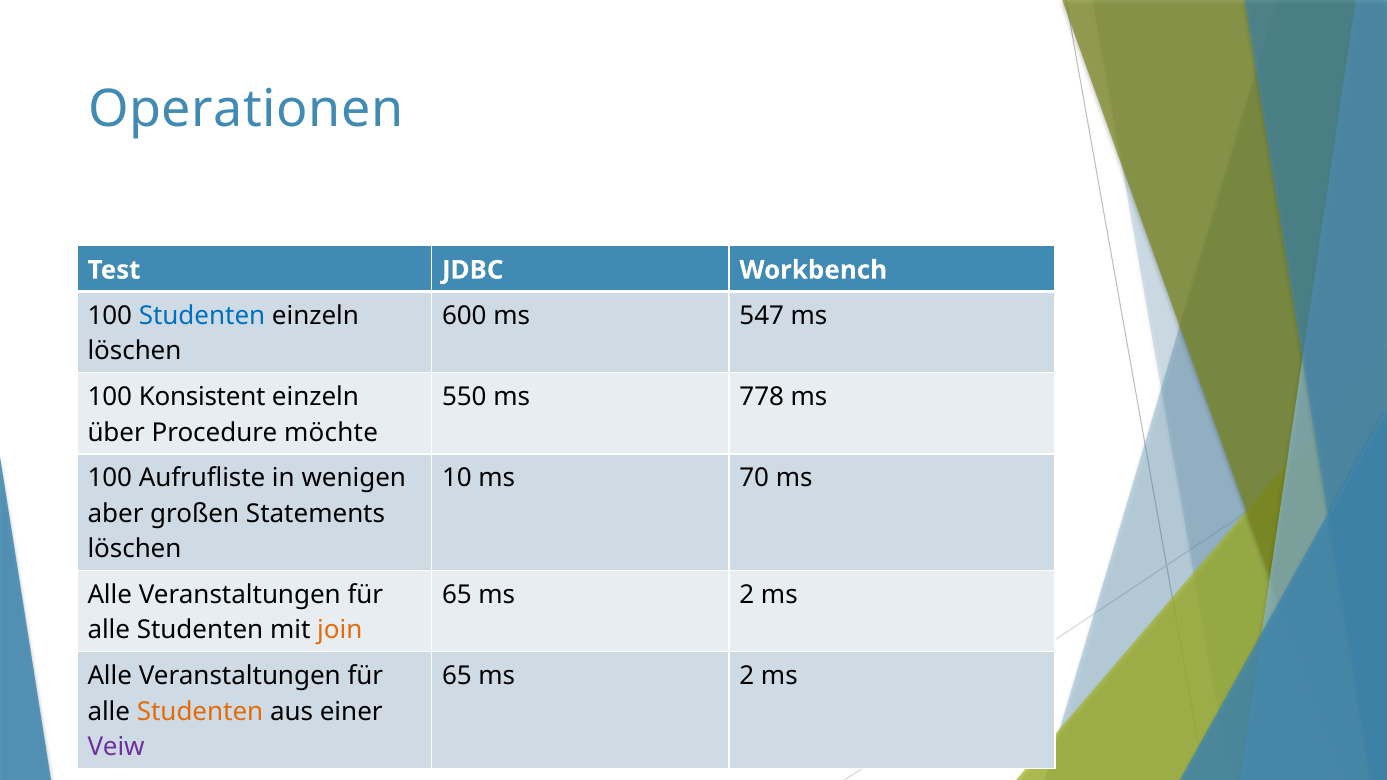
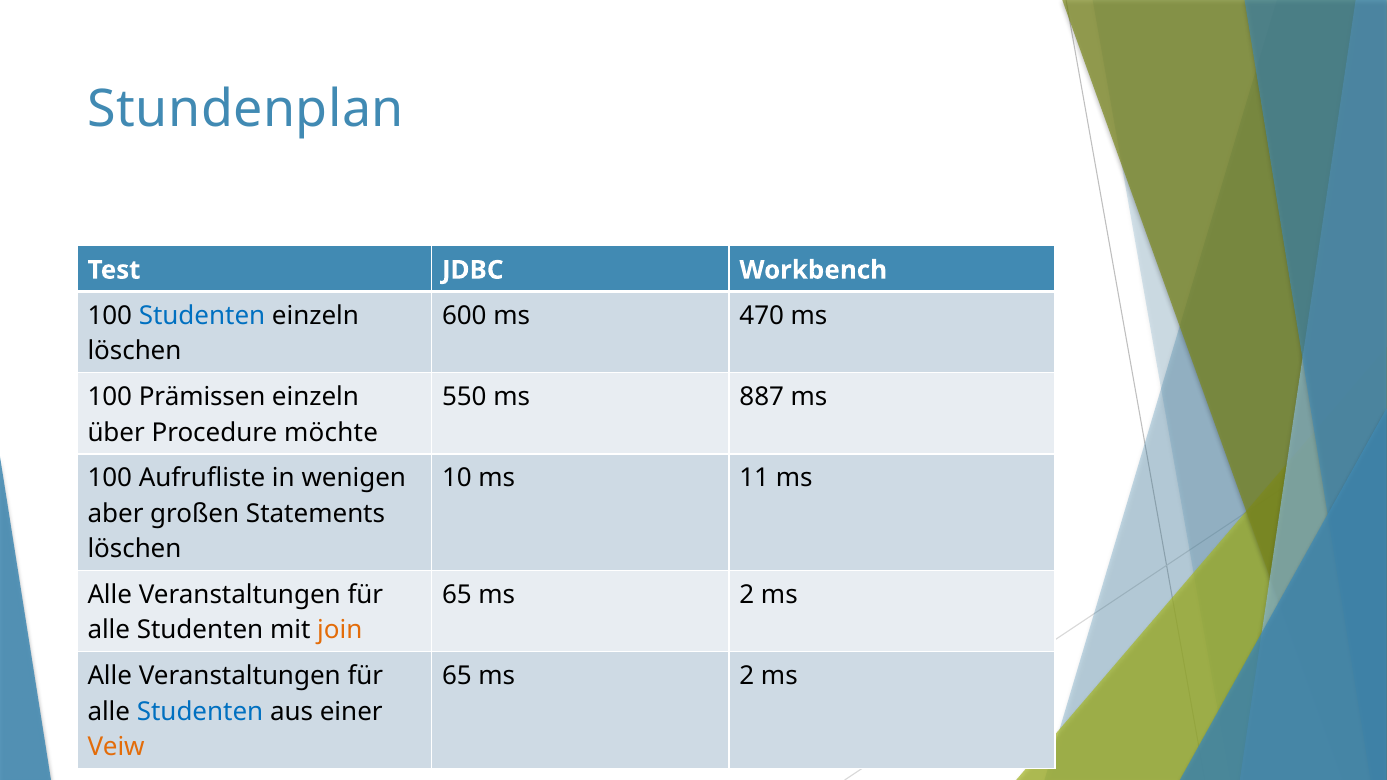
Operationen: Operationen -> Stundenplan (246, 109)
547: 547 -> 470 (762, 316)
Konsistent: Konsistent -> Prämissen (202, 397)
778: 778 -> 887 (762, 397)
70: 70 -> 11 (754, 478)
Studenten colour: orange -> blue (200, 712)
Veiw colour: purple -> orange (116, 747)
